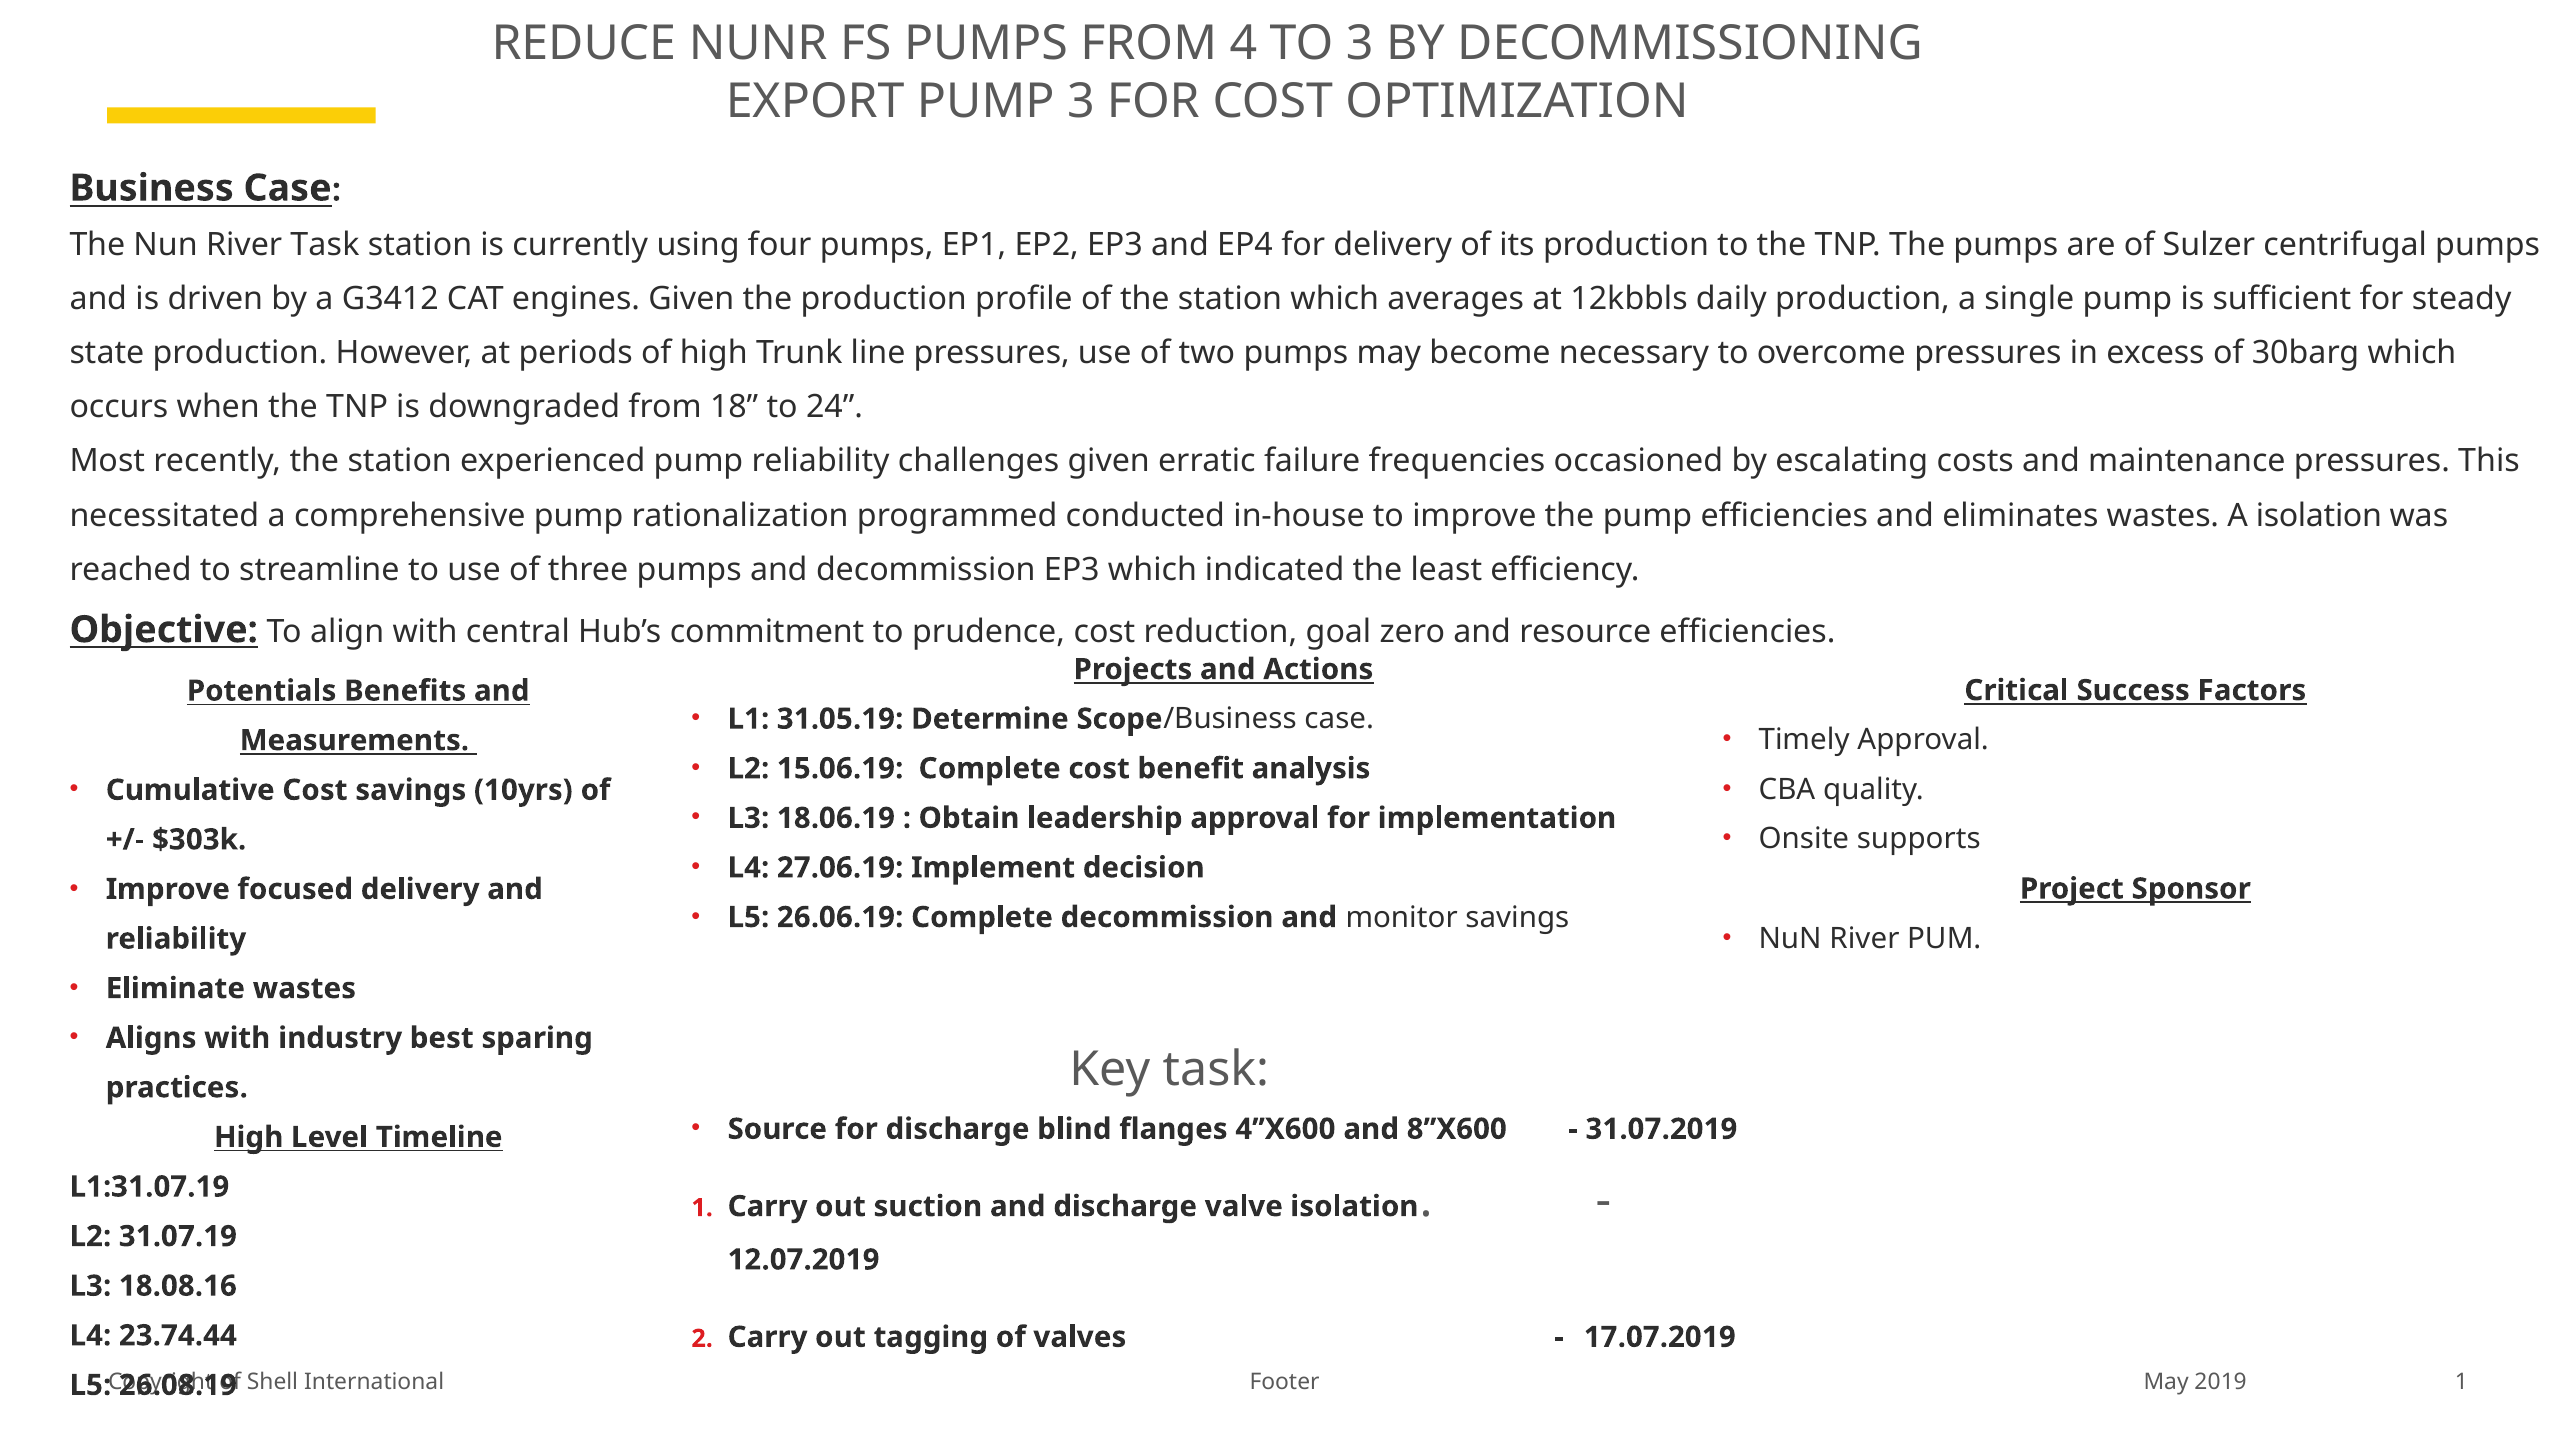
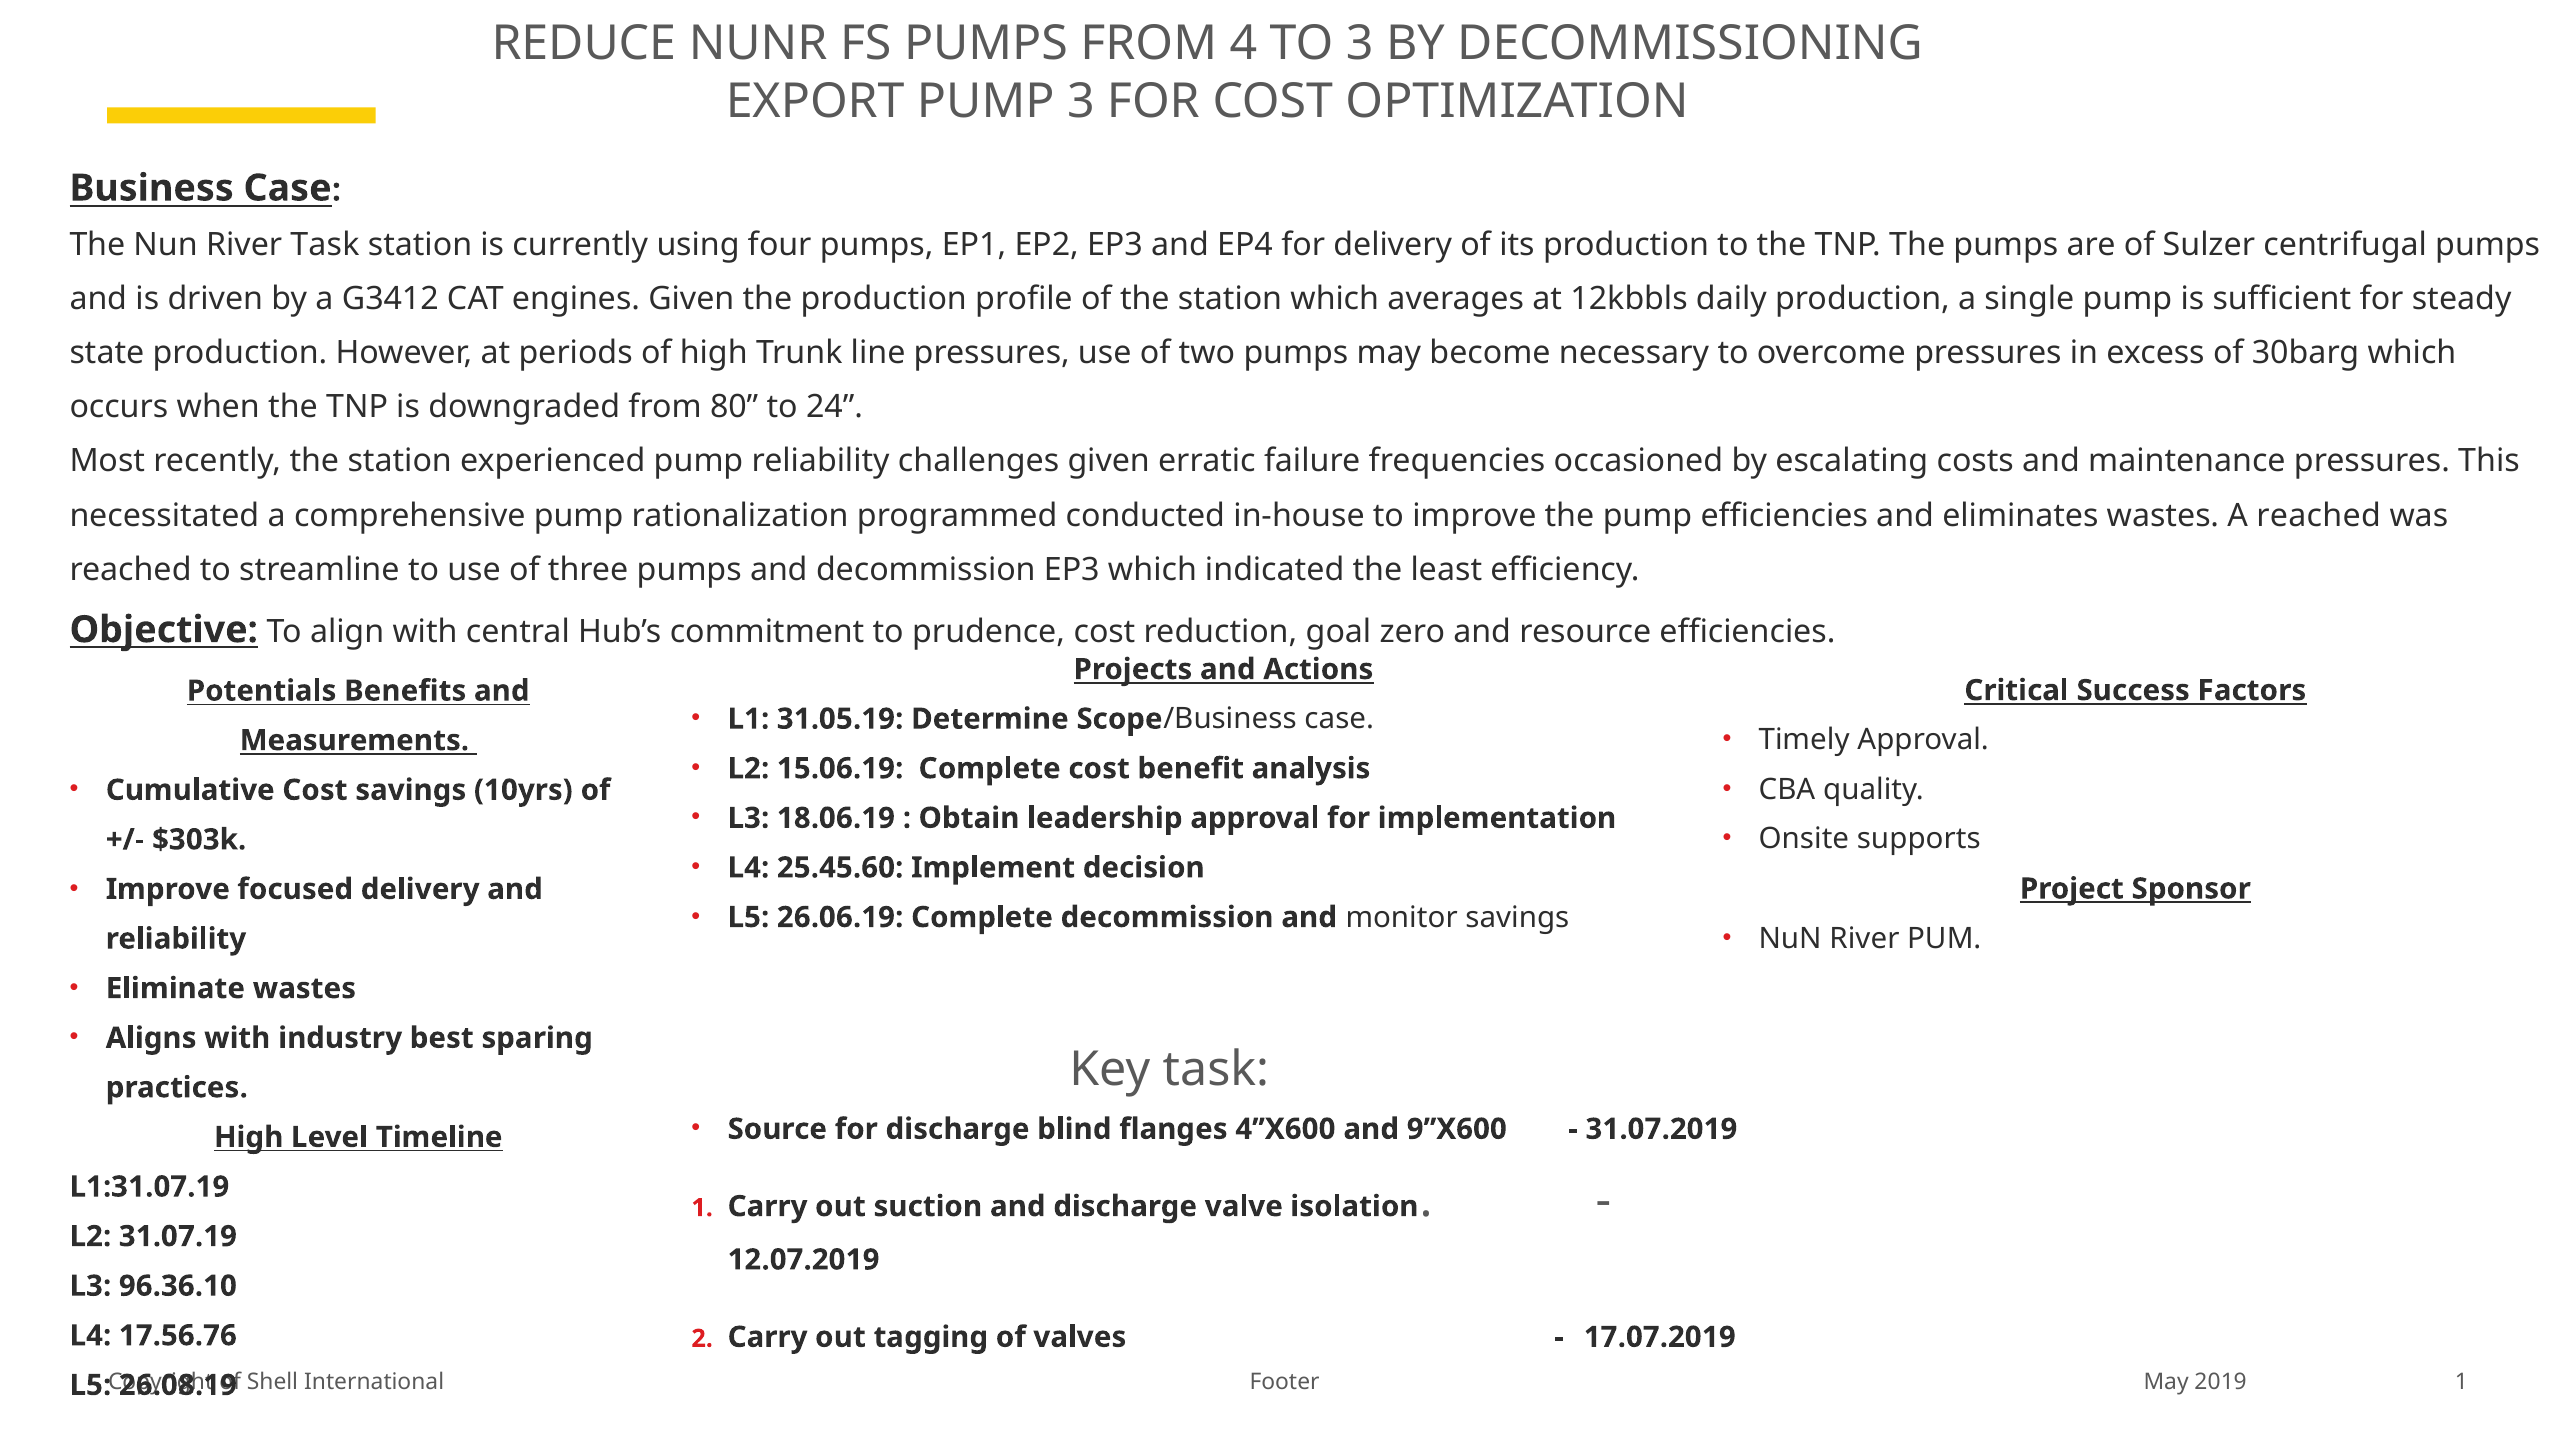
18: 18 -> 80 (734, 407)
A isolation: isolation -> reached (2319, 515)
27.06.19: 27.06.19 -> 25.45.60 (840, 868)
8’’X600: 8’’X600 -> 9’’X600 (1457, 1129)
18.08.16: 18.08.16 -> 96.36.10 (178, 1286)
23.74.44: 23.74.44 -> 17.56.76 (178, 1336)
